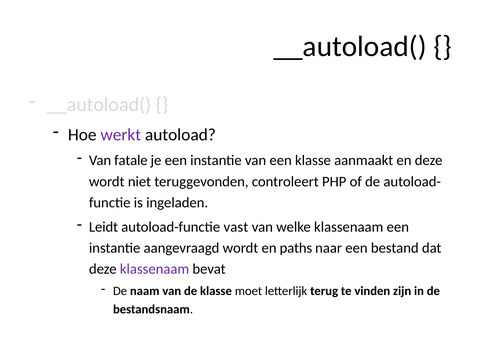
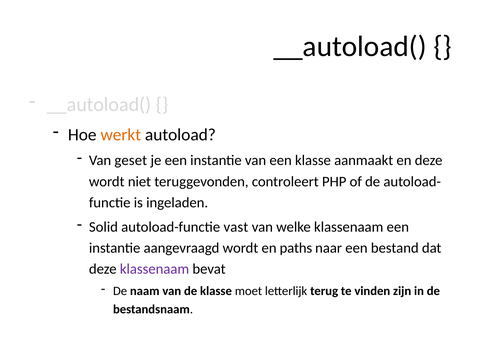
werkt colour: purple -> orange (121, 135)
fatale: fatale -> geset (131, 161)
Leidt: Leidt -> Solid (103, 227)
